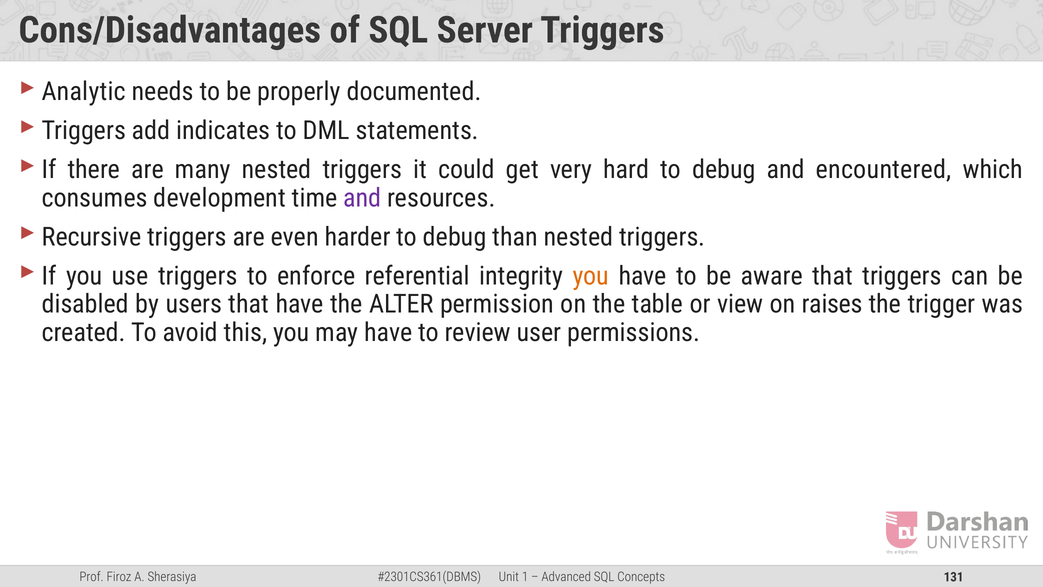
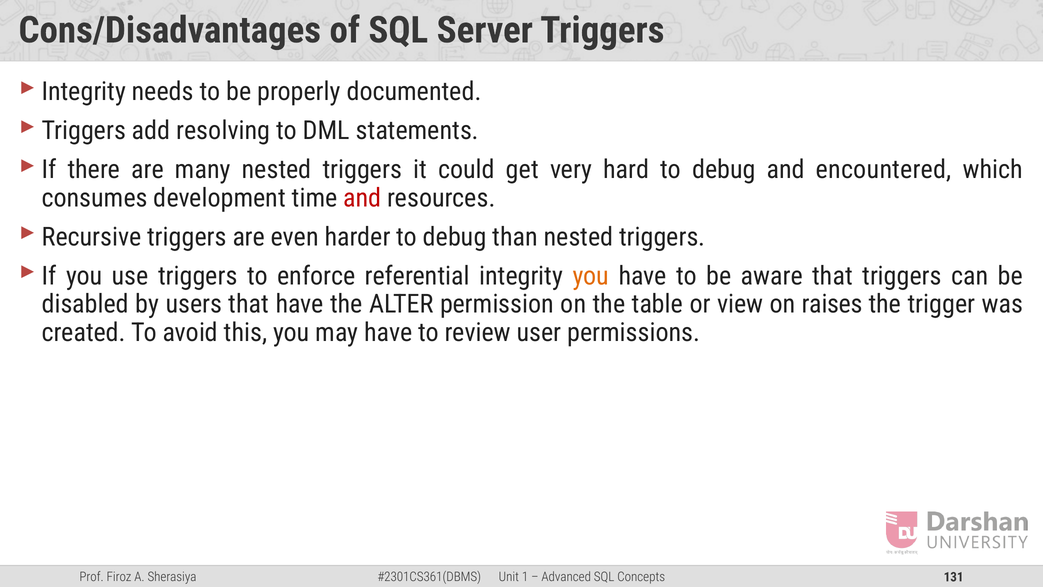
Analytic: Analytic -> Integrity (84, 92)
indicates: indicates -> resolving (223, 131)
and colour: purple -> red (362, 198)
